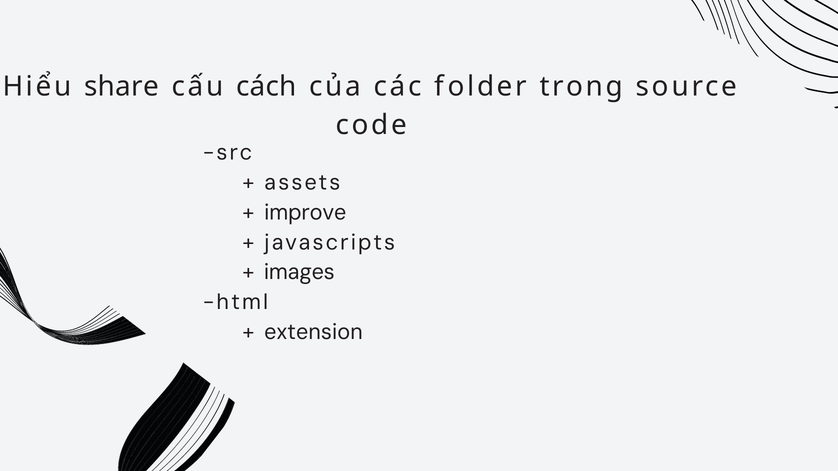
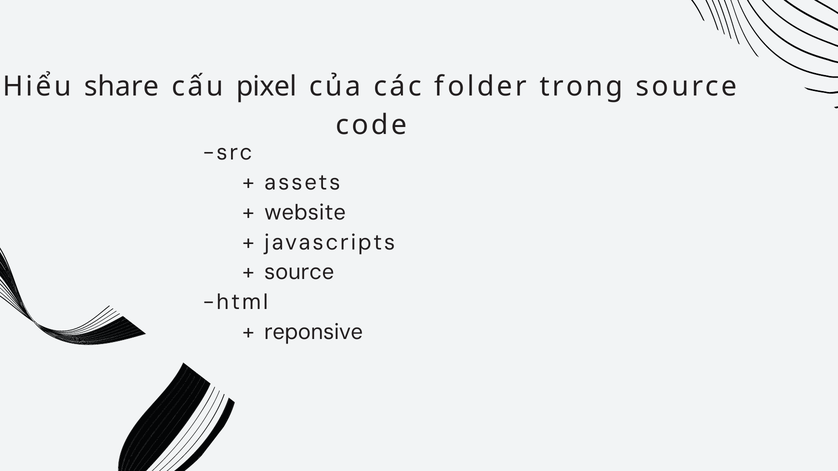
cách: cách -> pixel (267, 86)
improve: improve -> website (305, 213)
images: images -> source (299, 273)
extension: extension -> reponsive (314, 332)
